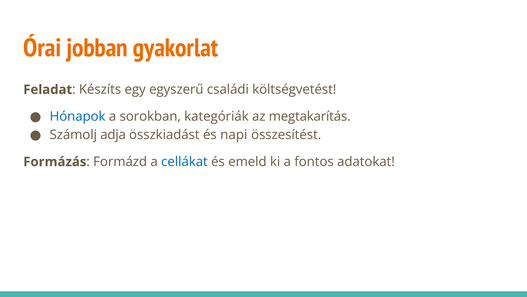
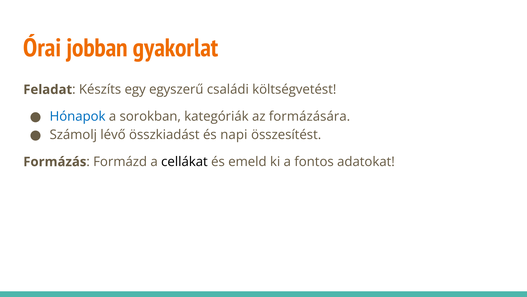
megtakarítás: megtakarítás -> formázására (310, 116)
adja: adja -> lévő (113, 135)
cellákat colour: blue -> black (184, 162)
